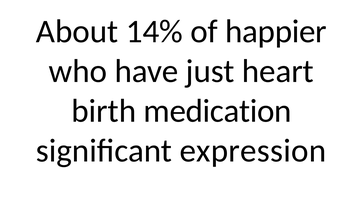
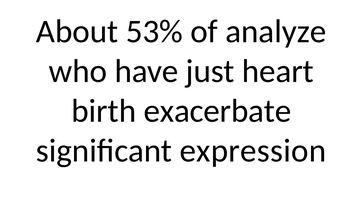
14%: 14% -> 53% (154, 32)
happier: happier -> analyze (276, 32)
medication: medication -> exacerbate (217, 111)
